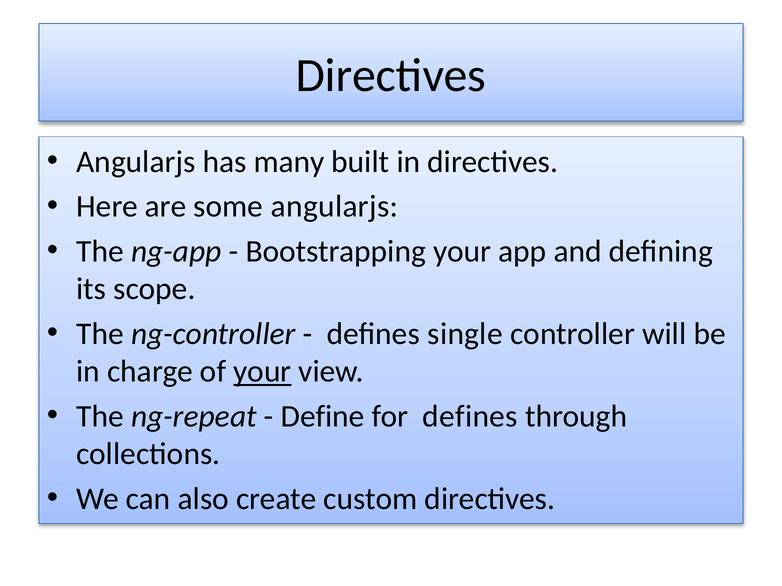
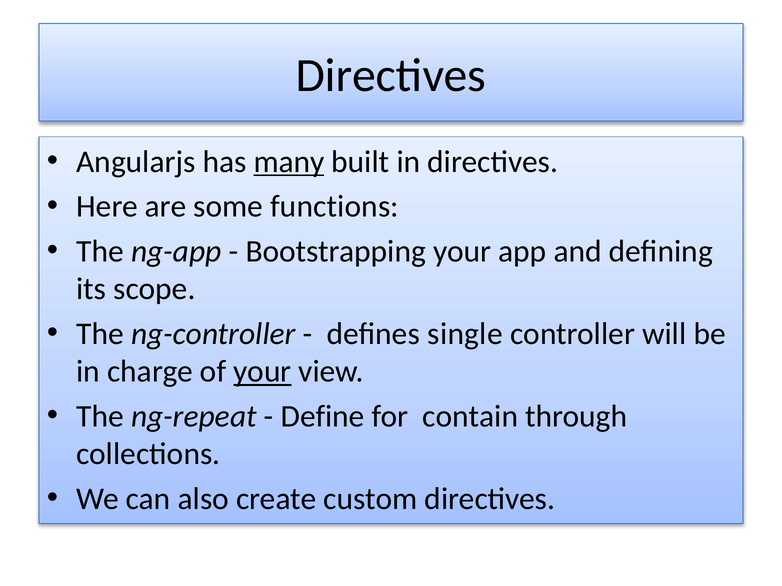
many underline: none -> present (289, 162)
some angularjs: angularjs -> functions (335, 207)
for defines: defines -> contain (470, 417)
